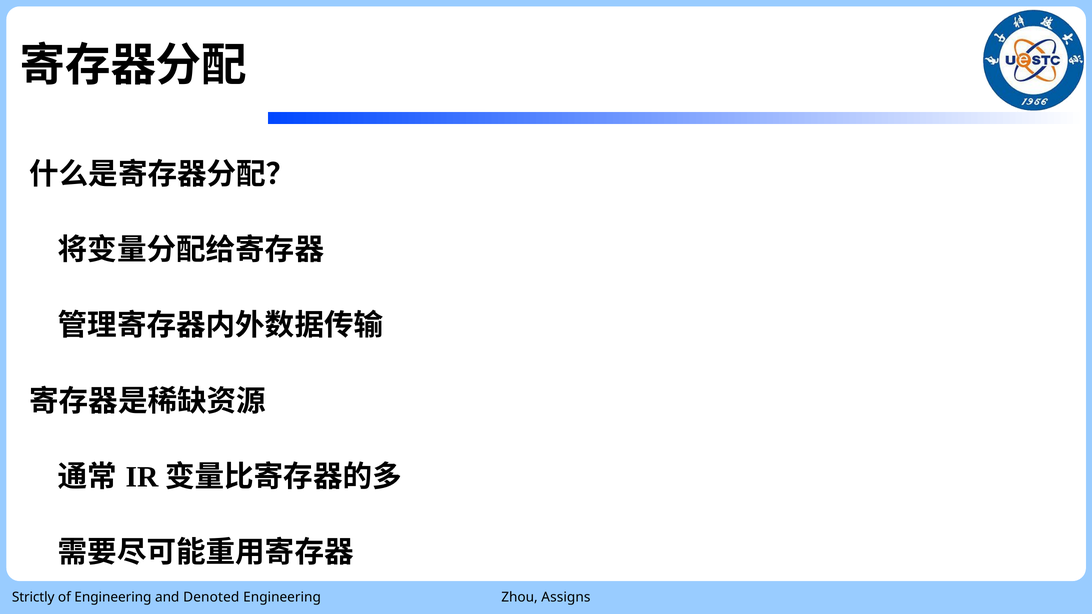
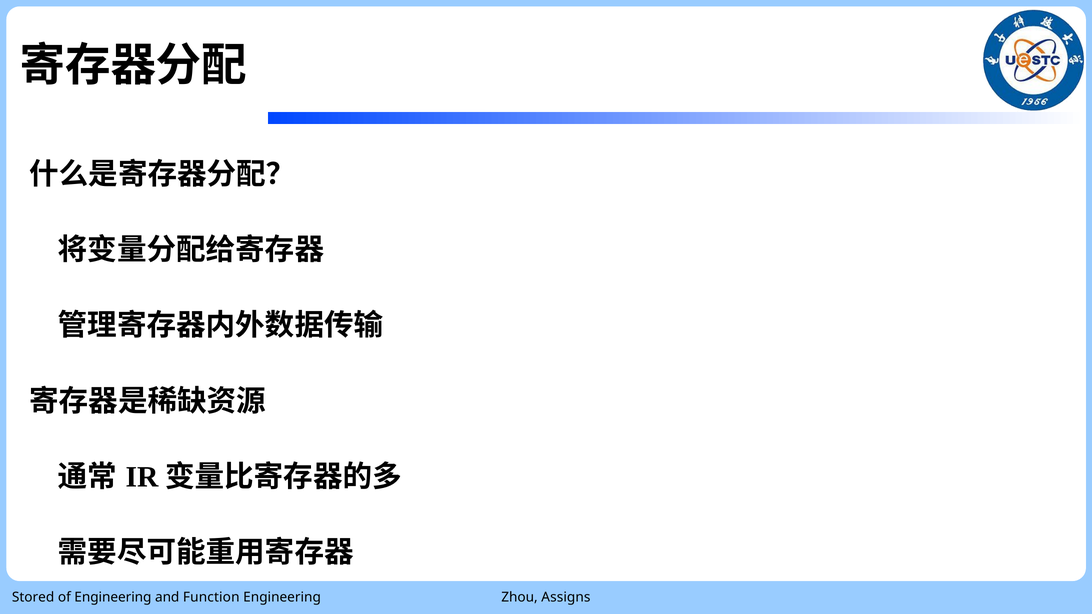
Strictly: Strictly -> Stored (33, 598)
Denoted: Denoted -> Function (211, 598)
